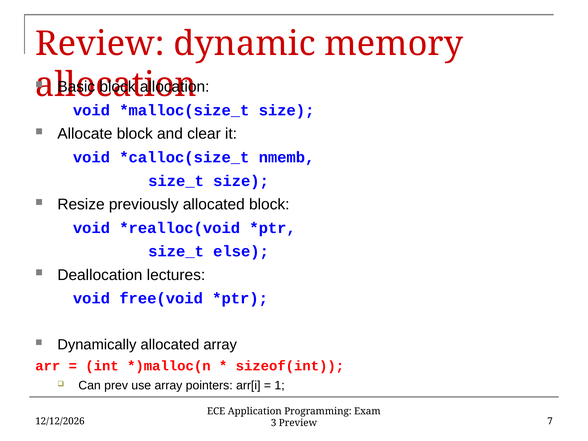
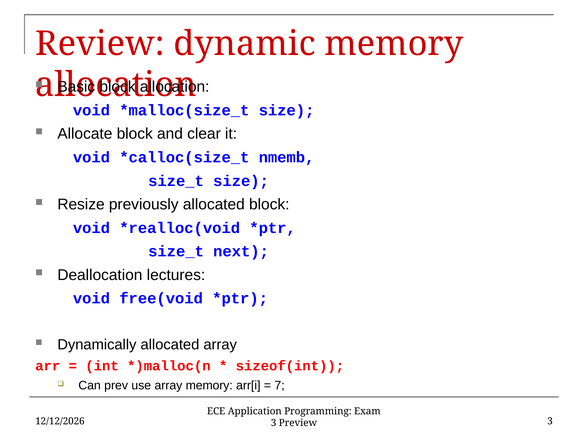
else: else -> next (241, 251)
array pointers: pointers -> memory (209, 385)
1: 1 -> 7 (280, 385)
Preview 7: 7 -> 3 (550, 421)
